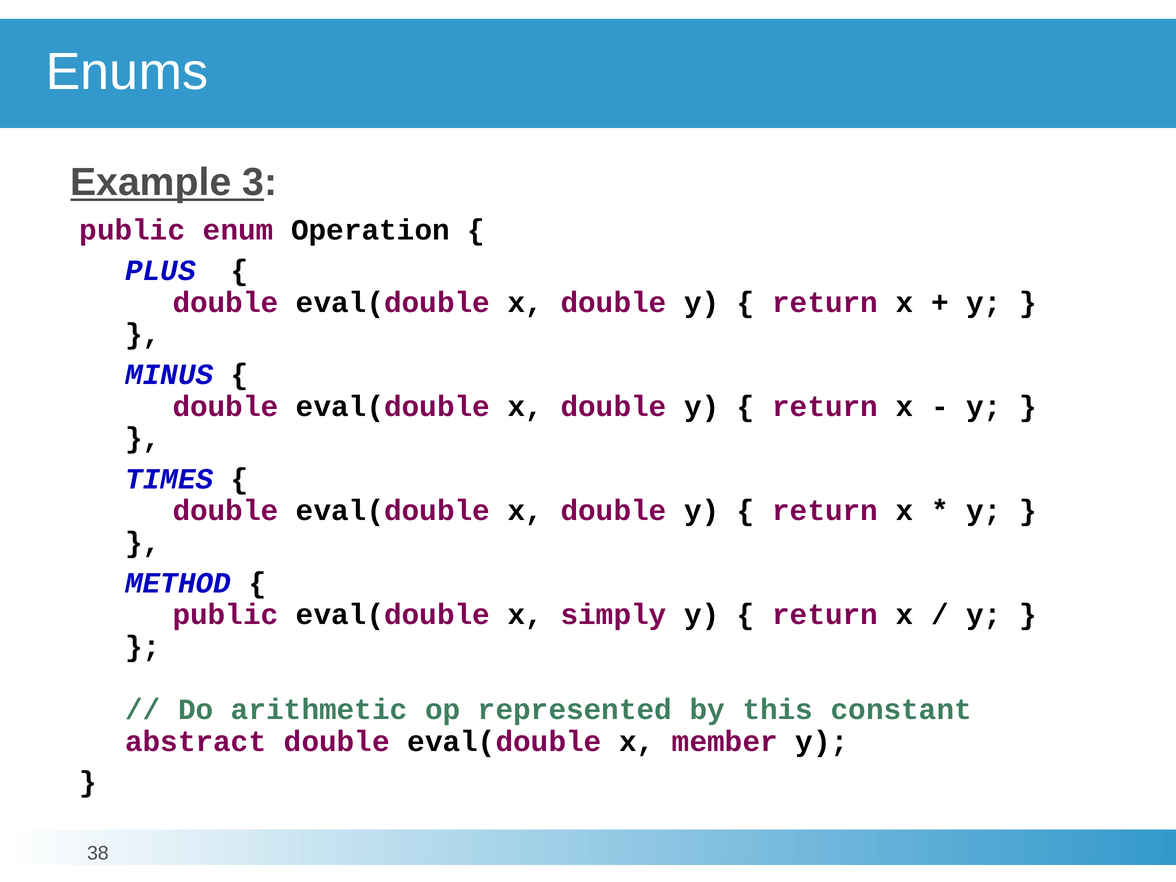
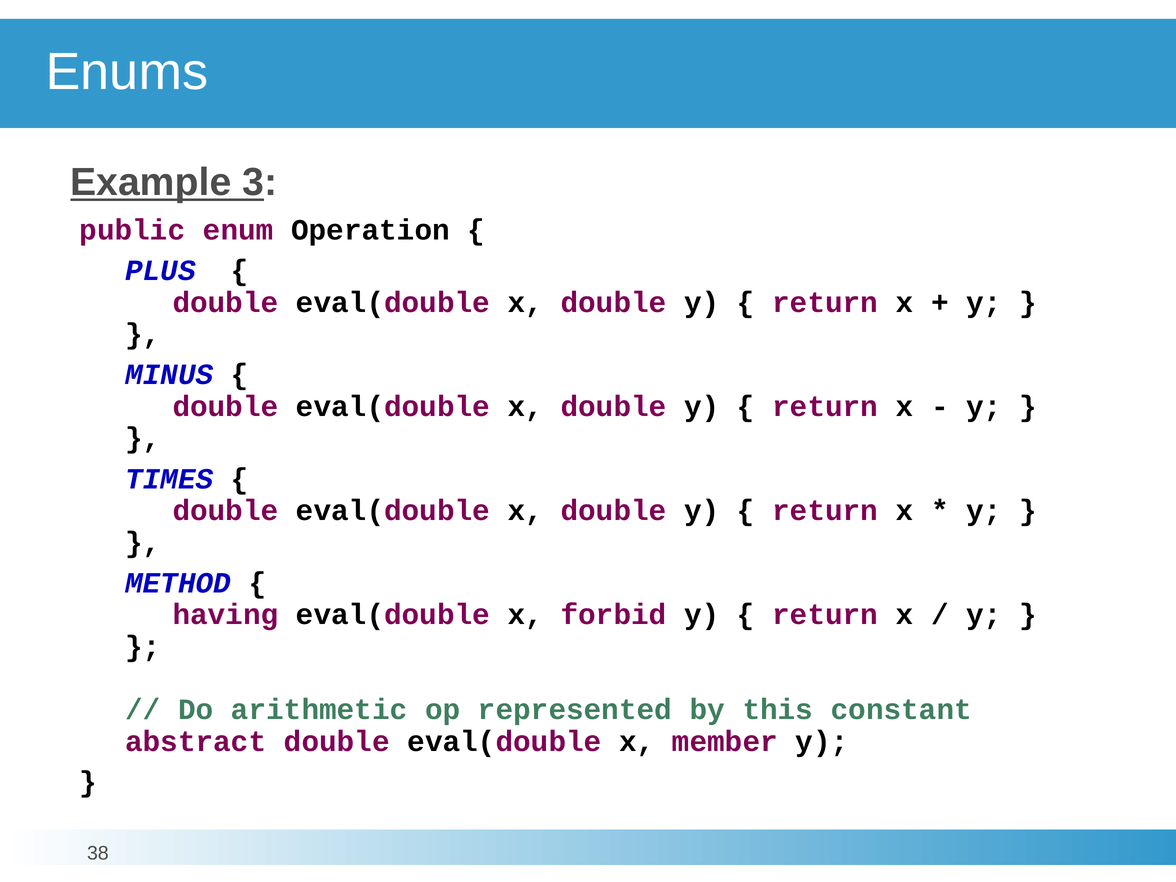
public: public -> having (225, 615)
simply: simply -> forbid (614, 615)
